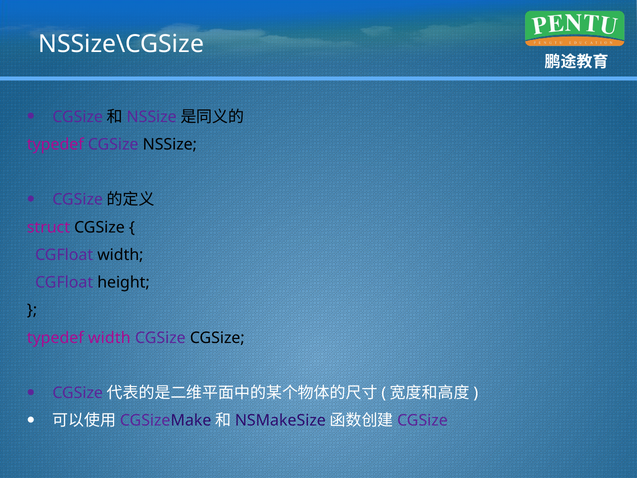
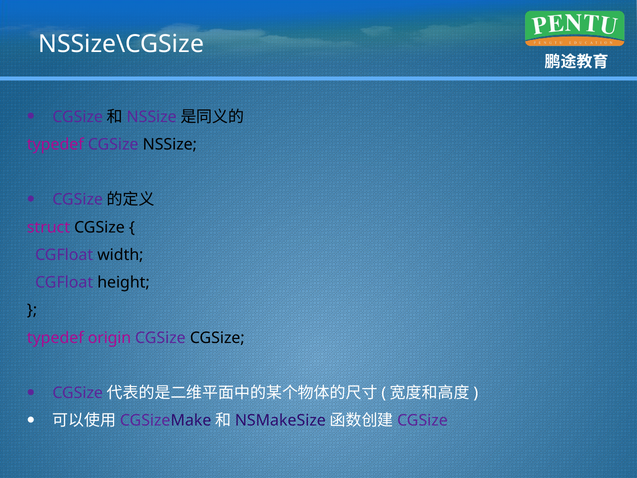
typedef width: width -> origin (109, 338)
